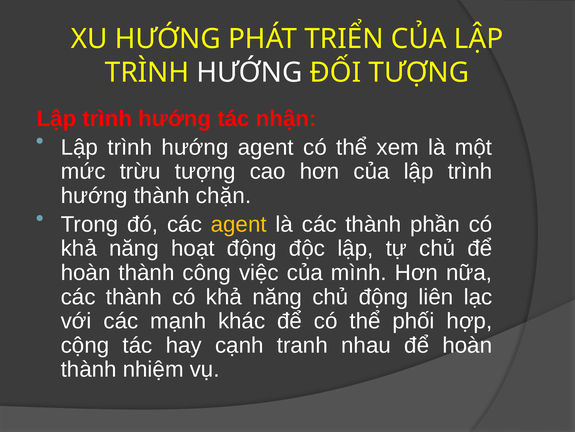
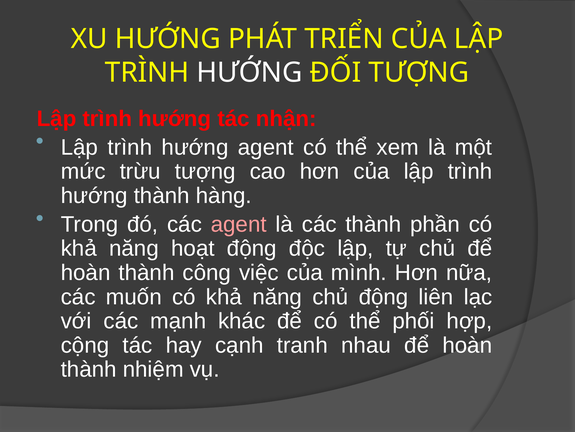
chặn: chặn -> hàng (224, 195)
agent colour: yellow -> pink (239, 224)
thành: thành -> muốn (134, 296)
